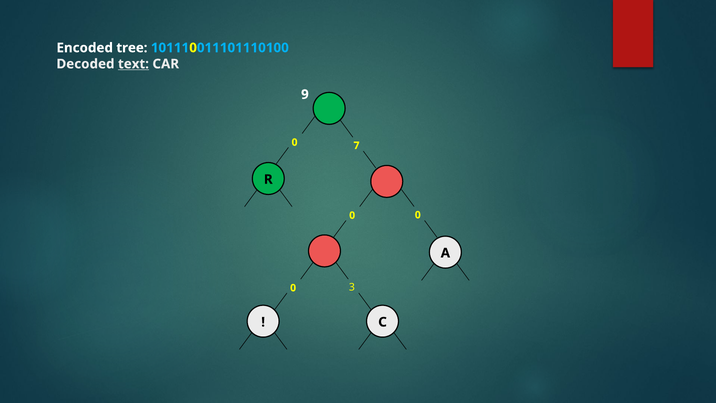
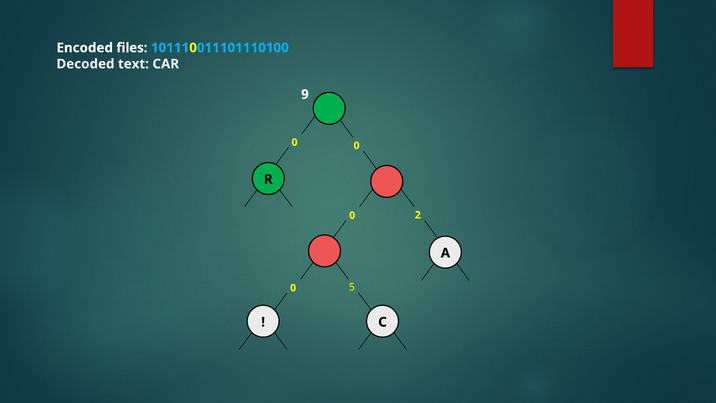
tree: tree -> files (132, 48)
text underline: present -> none (133, 64)
0 7: 7 -> 0 (357, 145)
0: 0 -> 2 (418, 215)
3: 3 -> 5 (352, 287)
